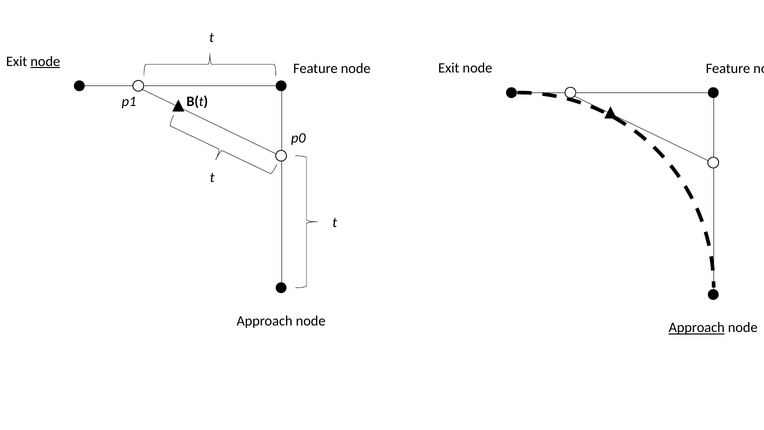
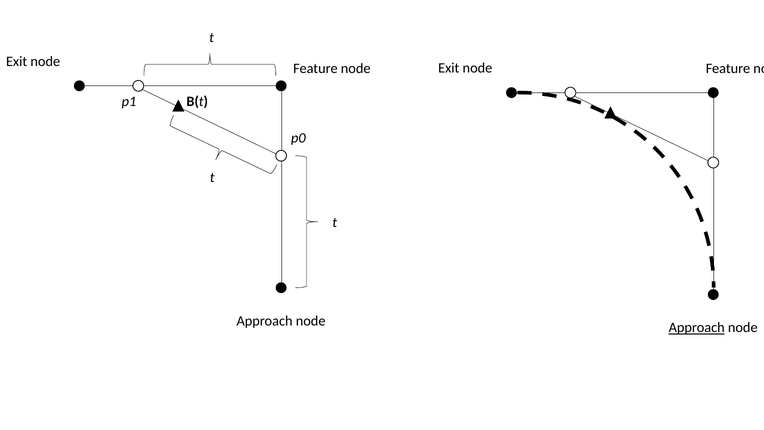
node underline: present -> none (45, 61)
